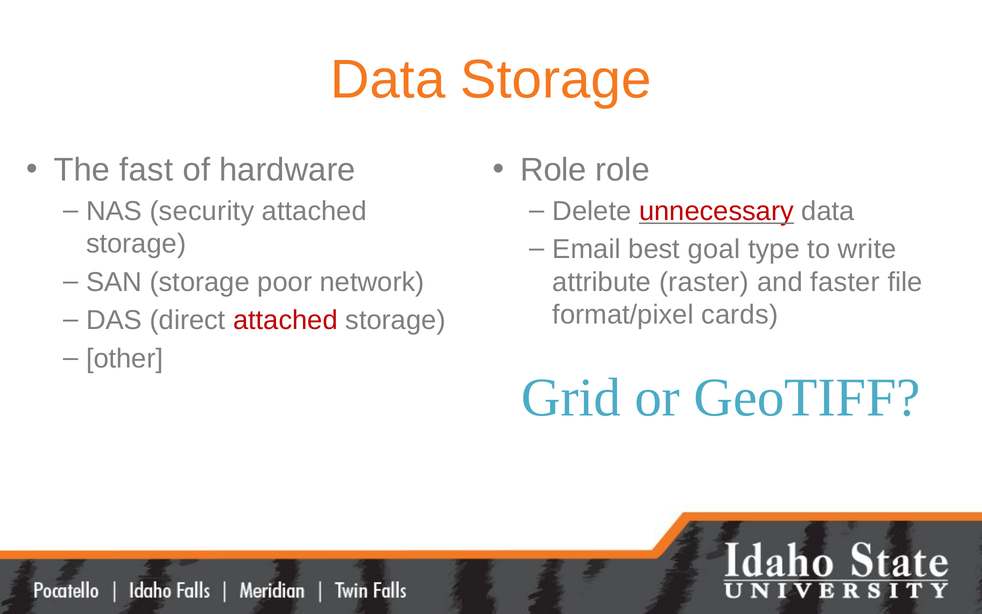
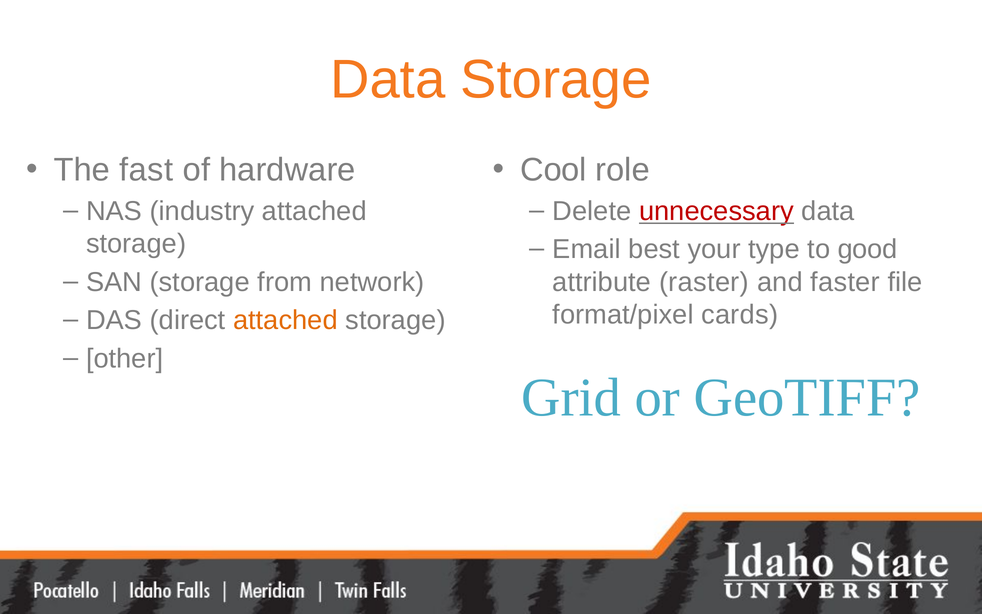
Role: Role -> Cool (553, 170)
security: security -> industry (202, 211)
goal: goal -> your (714, 249)
write: write -> good (867, 249)
poor: poor -> from (285, 282)
attached colour: red -> orange (286, 320)
